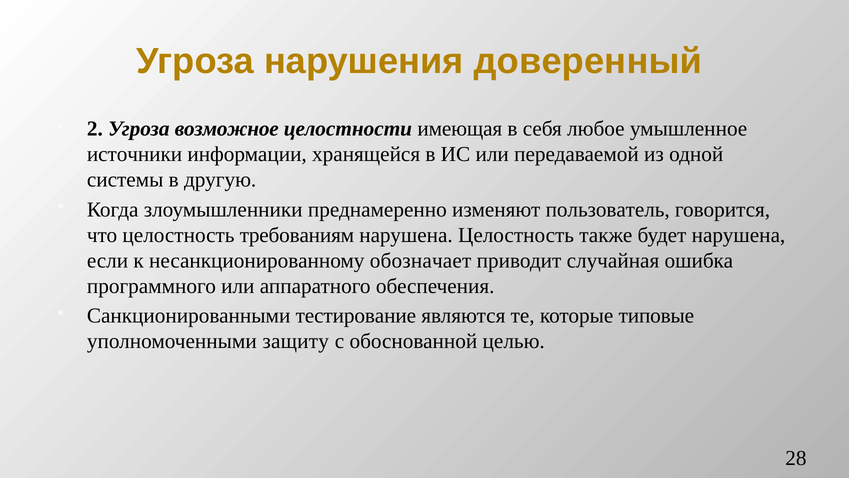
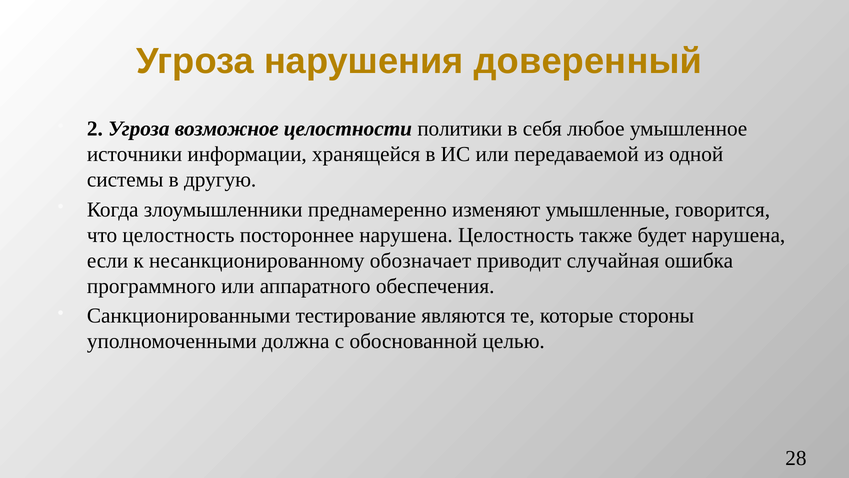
имеющая: имеющая -> политики (460, 129)
пользователь: пользователь -> умышленные (608, 209)
требованиям: требованиям -> постороннее (297, 235)
типовые: типовые -> стороны (656, 316)
защиту: защиту -> должна (296, 341)
